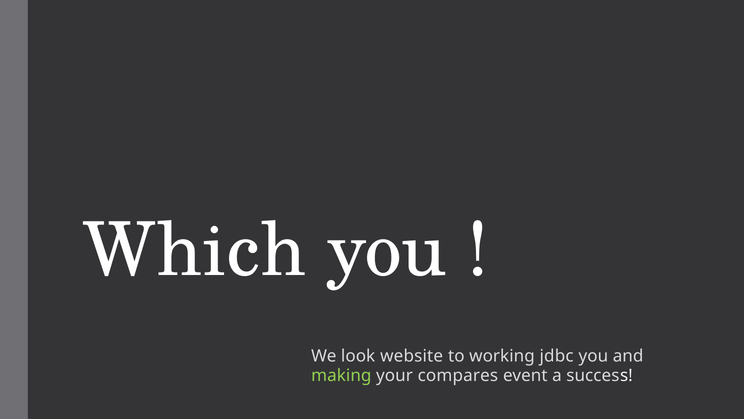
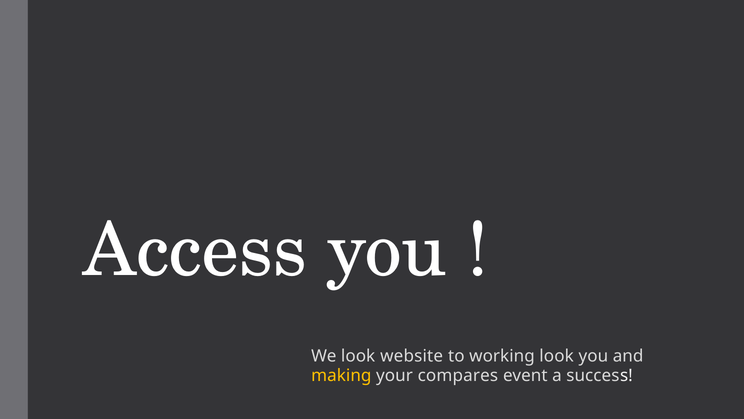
Which: Which -> Access (195, 250)
working jdbc: jdbc -> look (557, 356)
making colour: light green -> yellow (341, 375)
